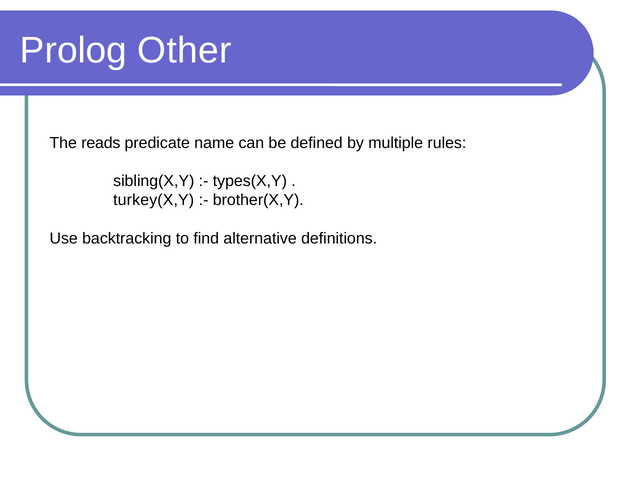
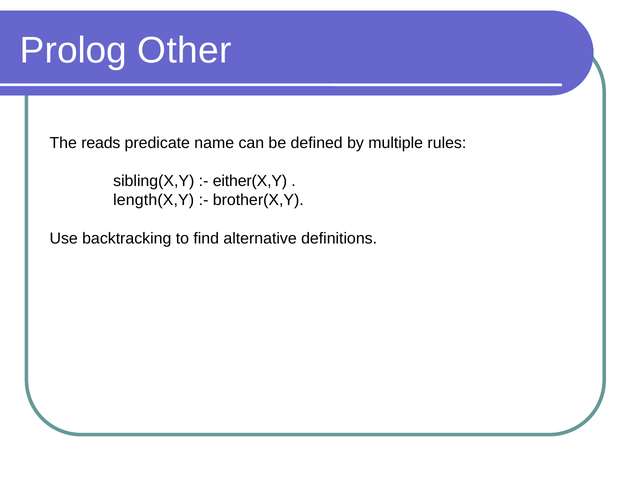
types(X,Y: types(X,Y -> either(X,Y (250, 181)
turkey(X,Y: turkey(X,Y -> length(X,Y (154, 200)
